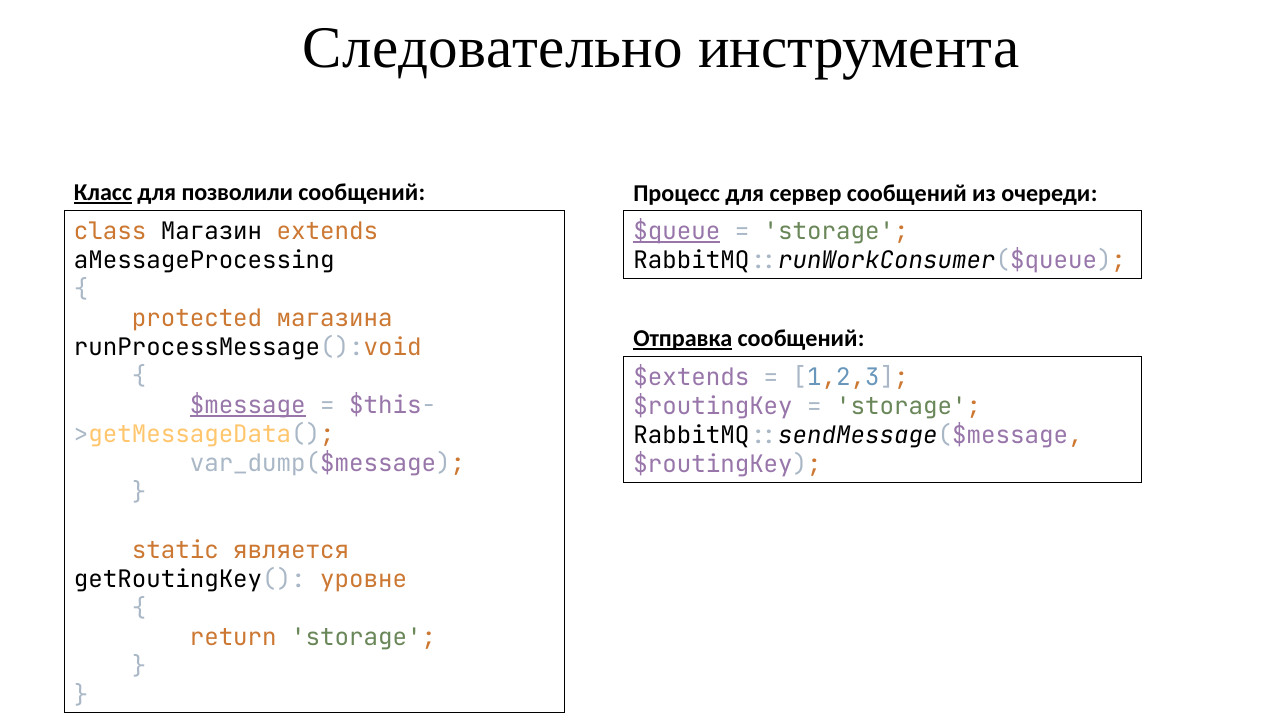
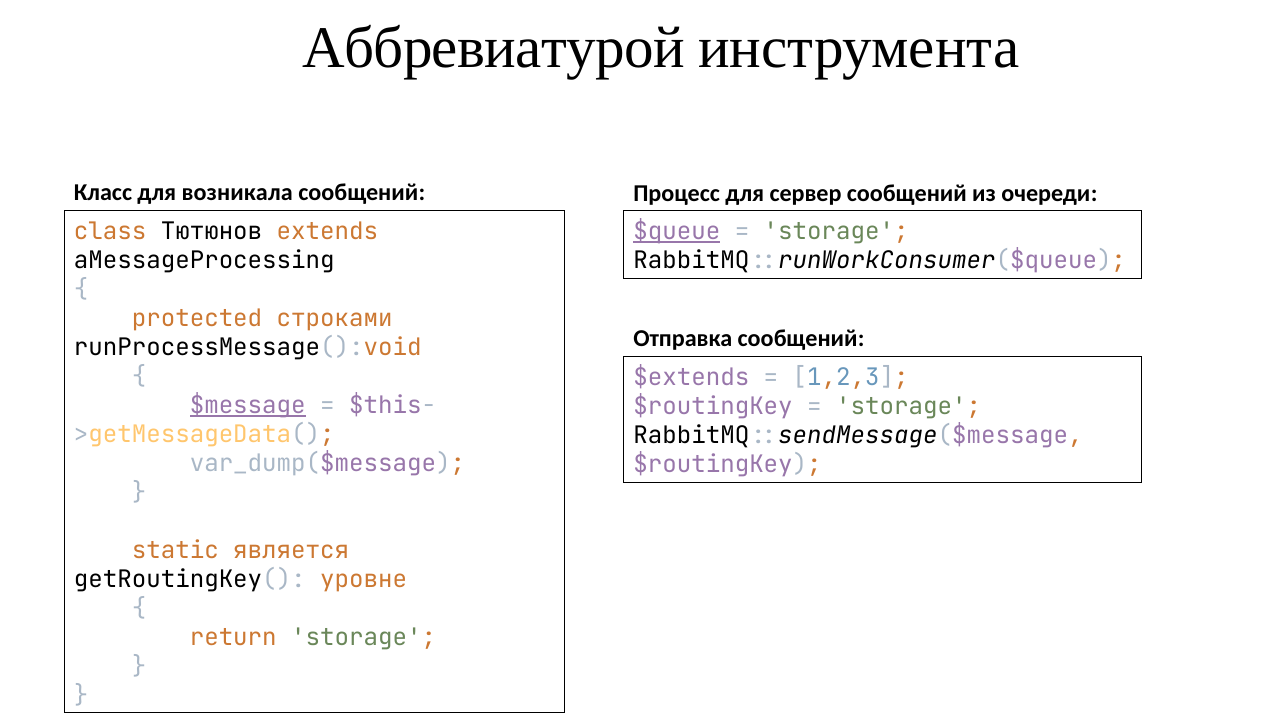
Следовательно: Следовательно -> Аббревиатурой (494, 48)
Класс underline: present -> none (103, 193)
позволили: позволили -> возникала (237, 193)
Магазин: Магазин -> Тютюнов (212, 232)
магазина: магазина -> строками (335, 319)
Отправка underline: present -> none (683, 339)
